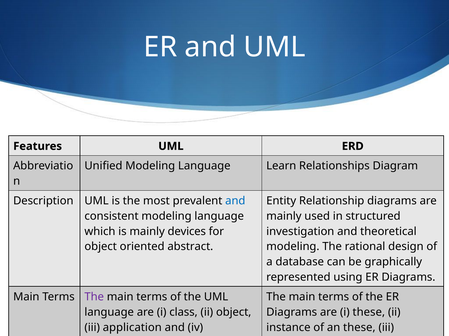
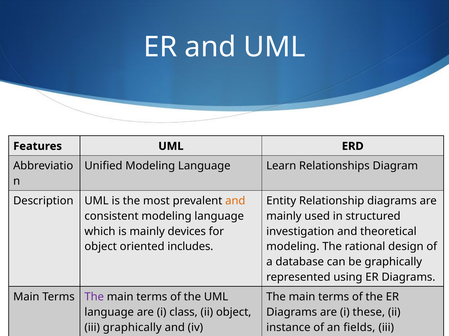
and colour: blue -> orange (235, 201)
abstract: abstract -> includes (190, 247)
iii application: application -> graphically (132, 328)
an these: these -> fields (359, 328)
